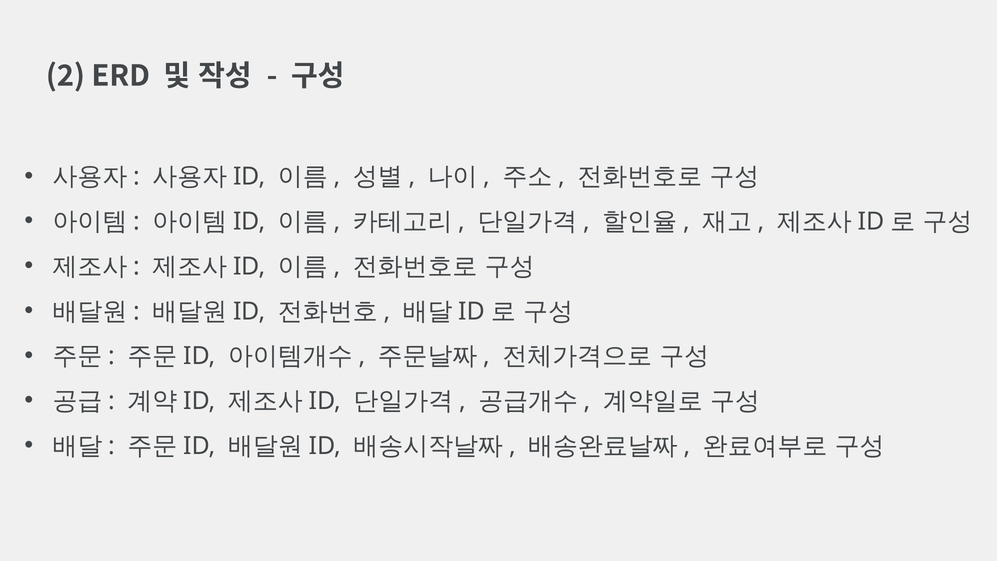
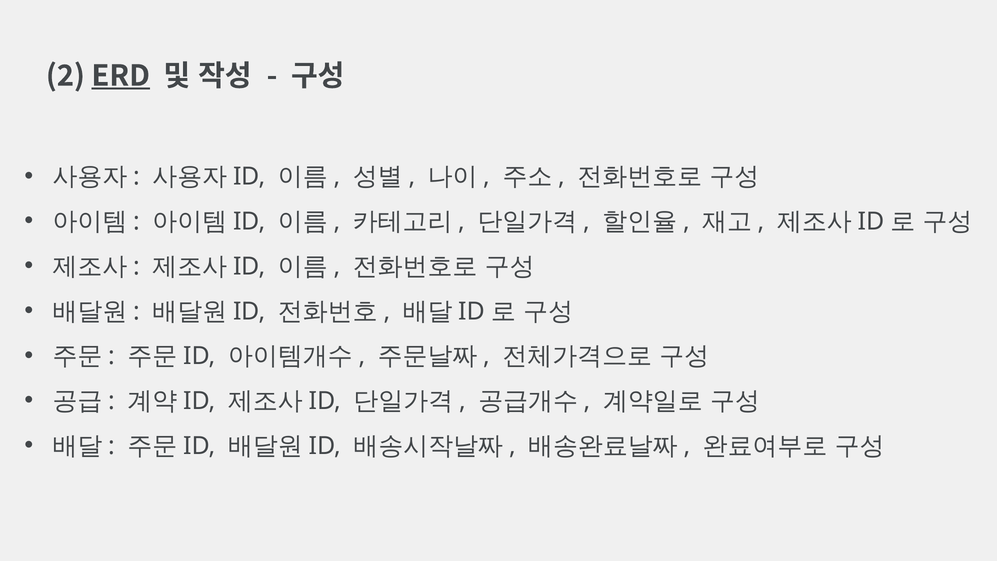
ERD underline: none -> present (121, 76)
